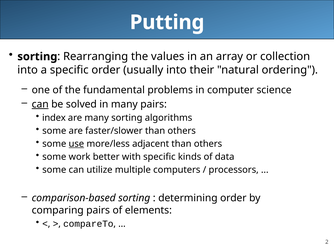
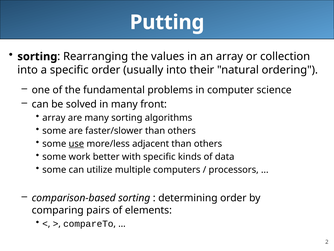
can underline: present -> none (40, 104)
many pairs: pairs -> front (154, 104)
index: index -> array (54, 118)
